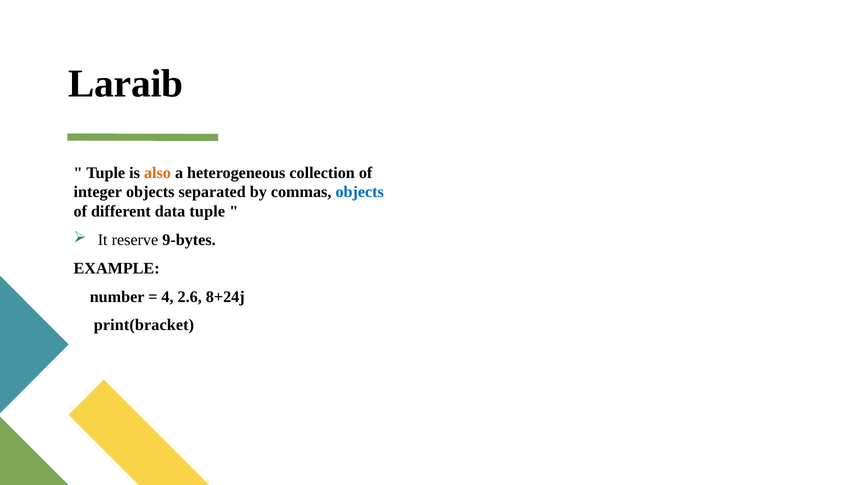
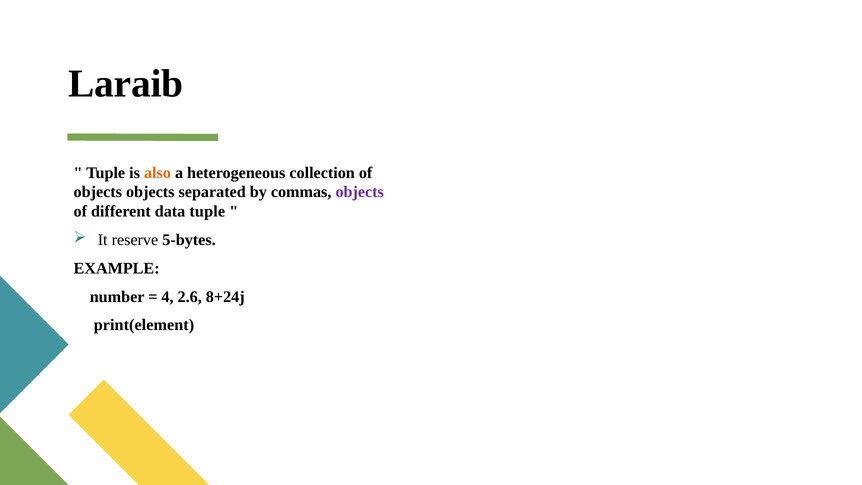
integer: integer -> objects (98, 192)
objects colour: blue -> purple (360, 192)
9-bytes: 9-bytes -> 5-bytes (189, 240)
print(bracket: print(bracket -> print(element (144, 325)
